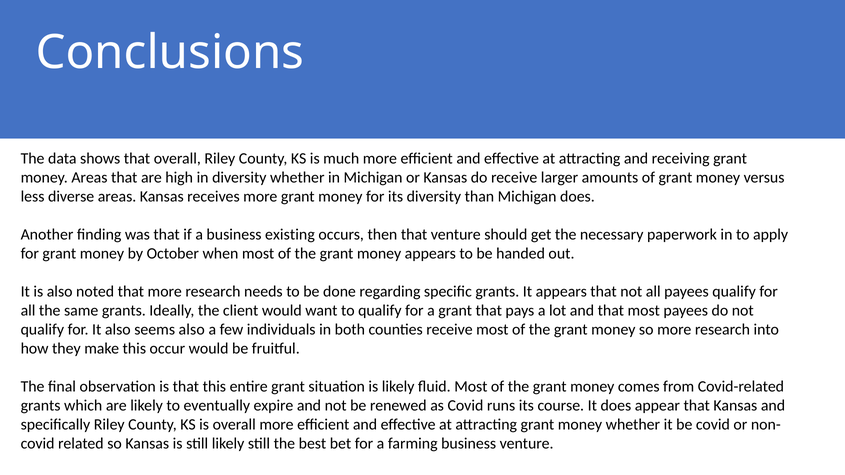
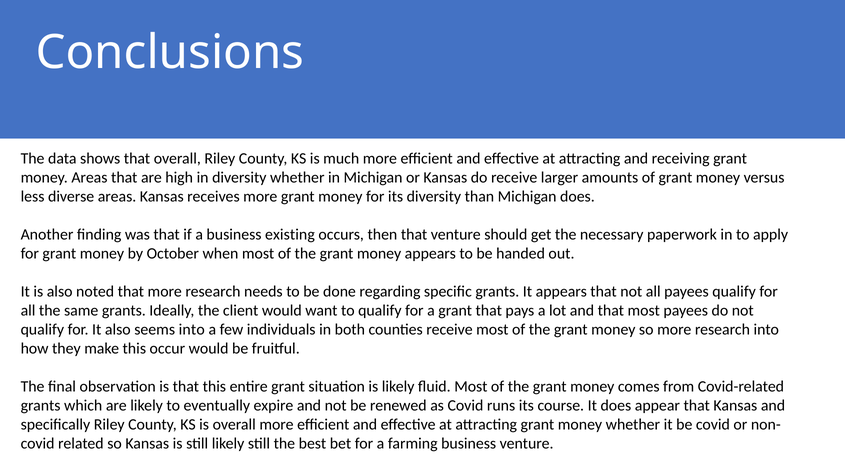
seems also: also -> into (192, 330)
